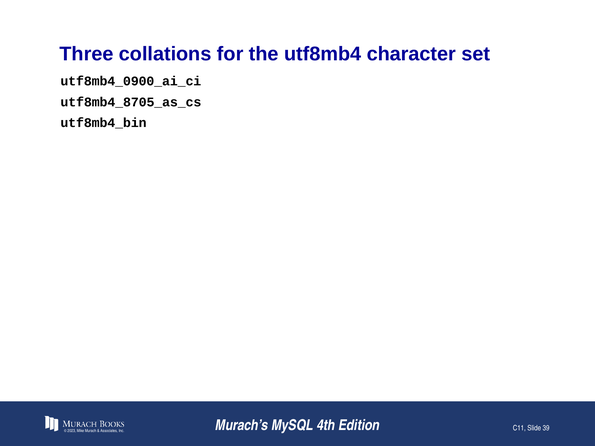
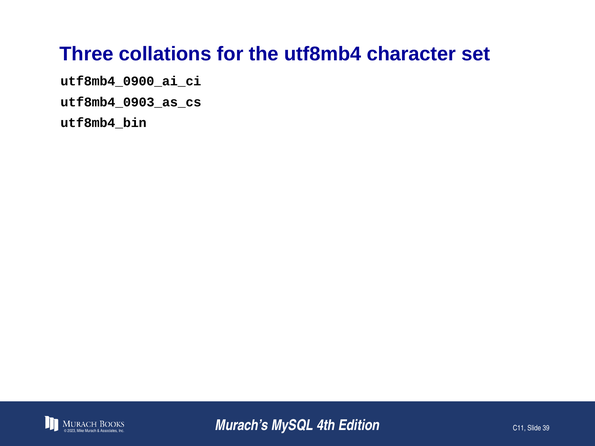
utf8mb4_8705_as_cs: utf8mb4_8705_as_cs -> utf8mb4_0903_as_cs (131, 102)
